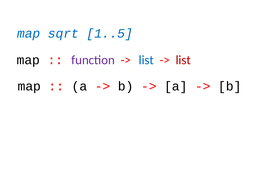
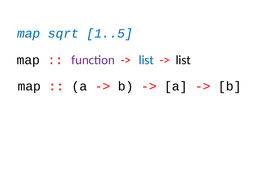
list colour: red -> black (183, 60)
